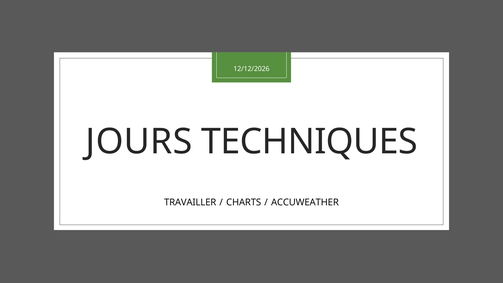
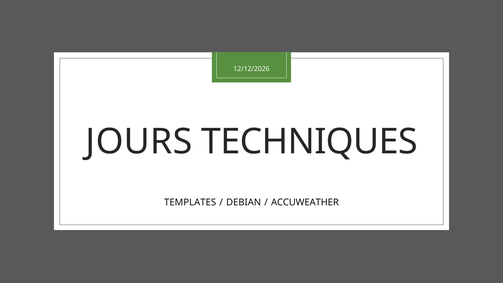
TRAVAILLER: TRAVAILLER -> TEMPLATES (190, 203)
CHARTS: CHARTS -> DEBIAN (244, 203)
